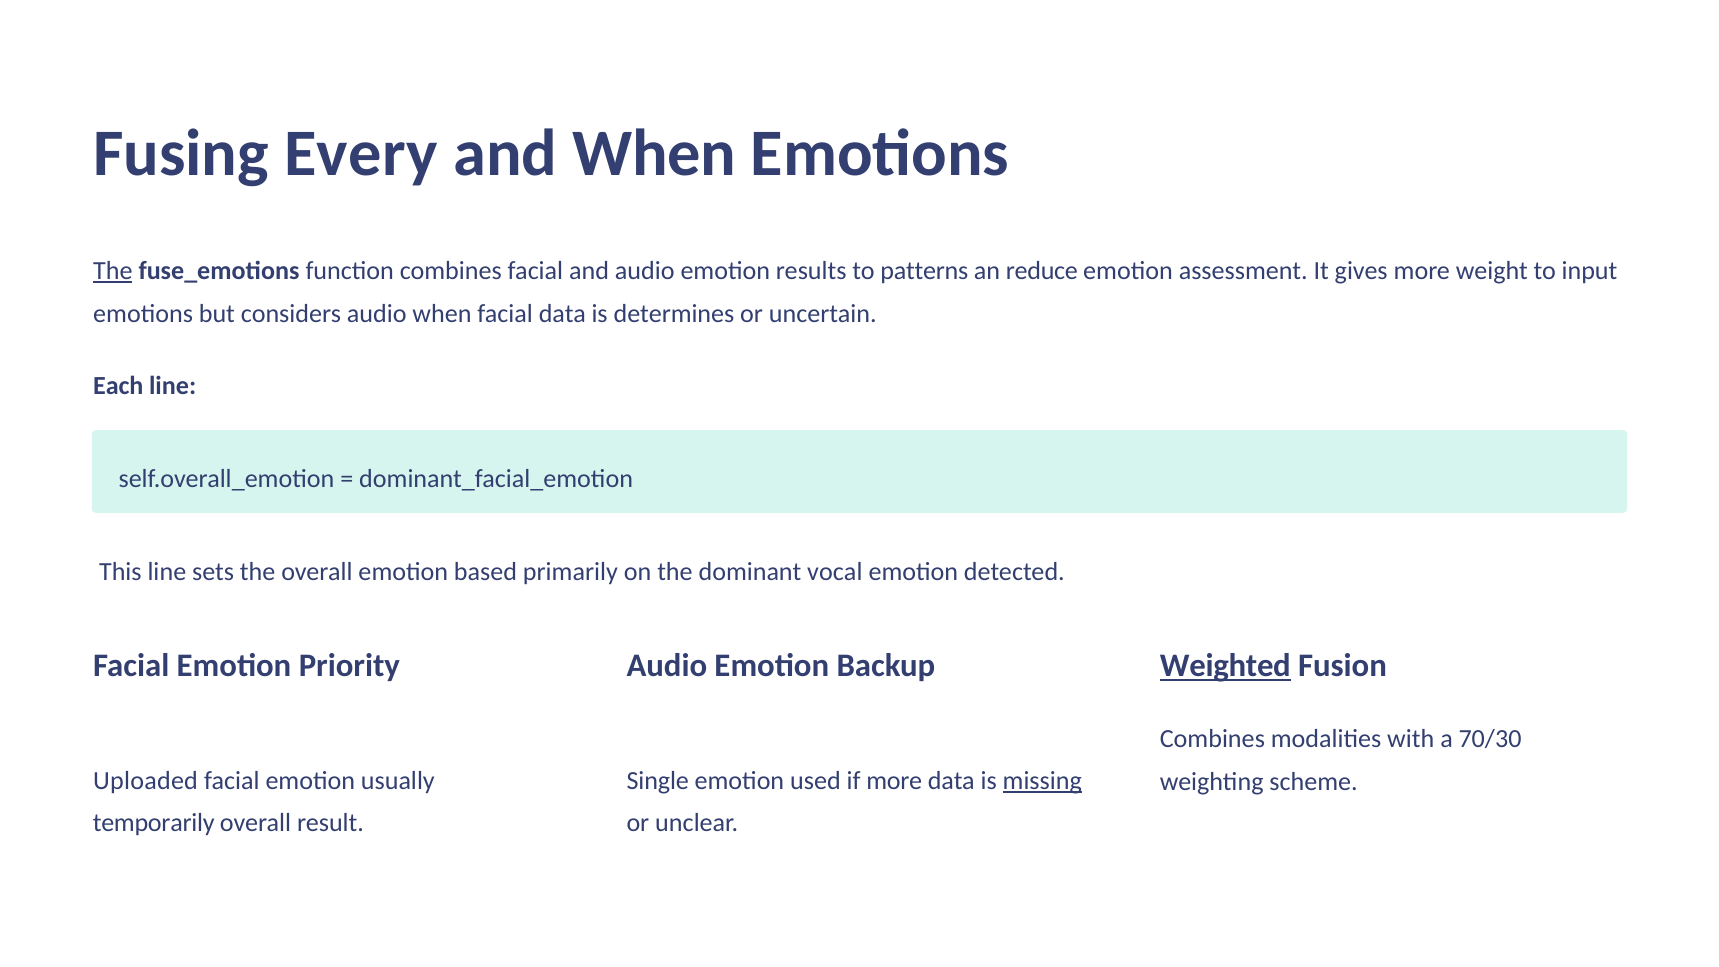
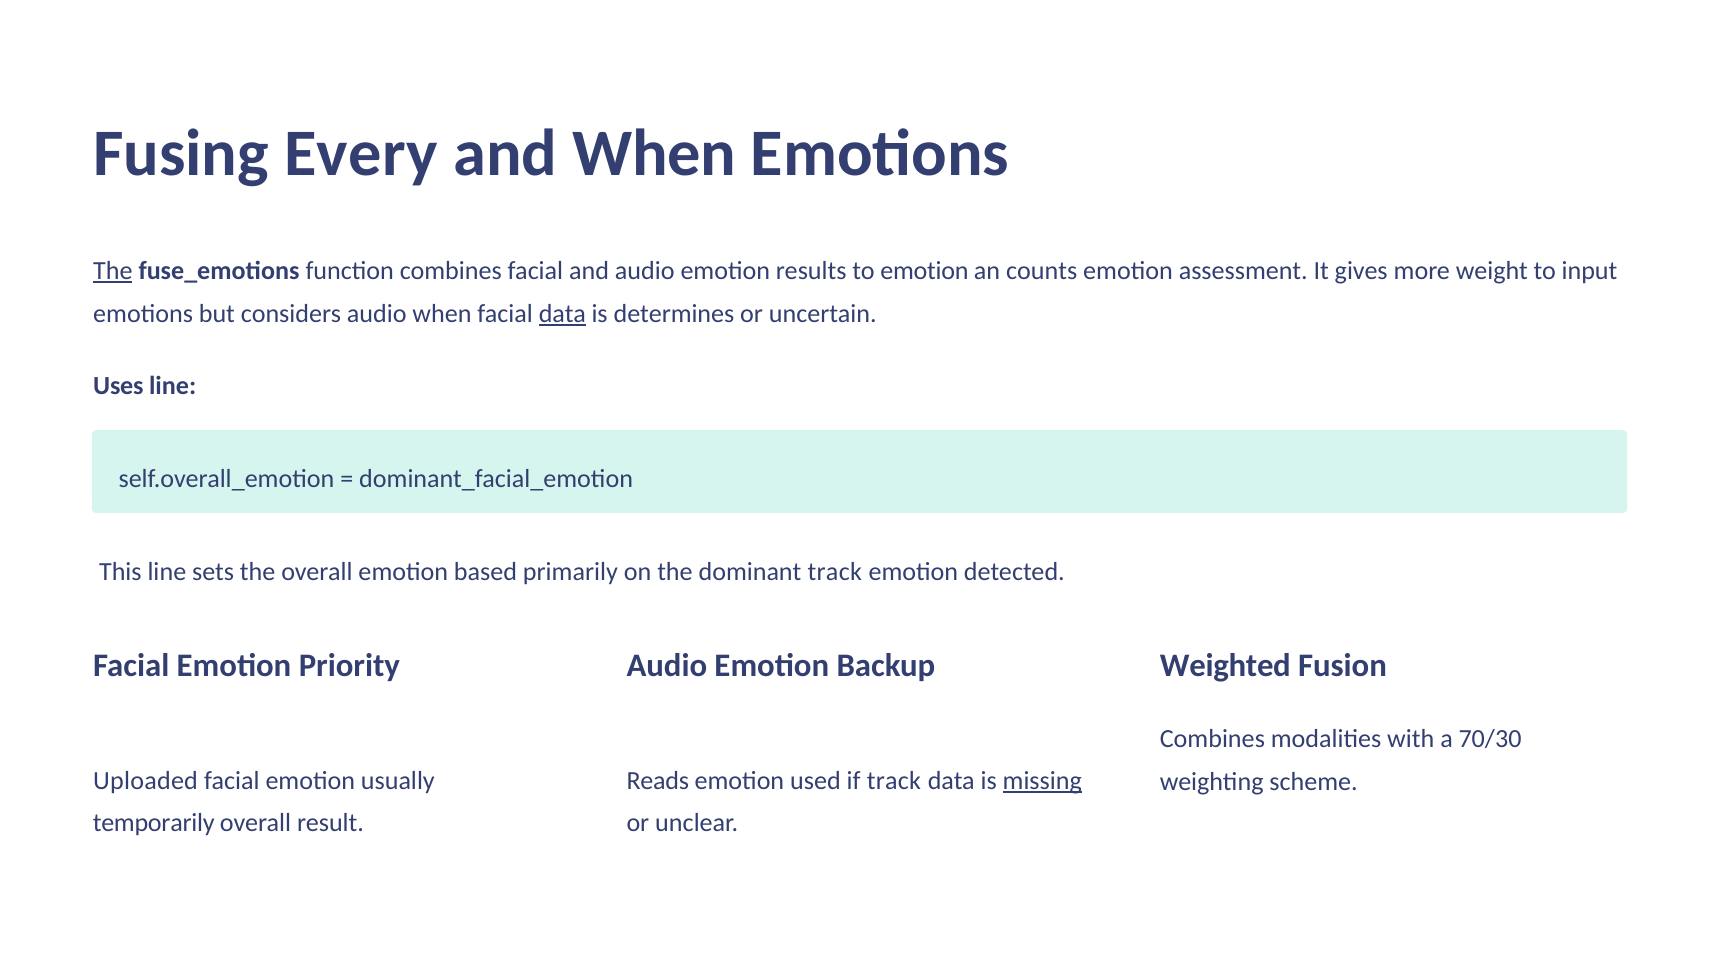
to patterns: patterns -> emotion (924, 271)
reduce: reduce -> counts (1042, 271)
data underline: none -> present (562, 313)
Each: Each -> Uses (118, 386)
dominant vocal: vocal -> track (835, 571)
Weighted underline: present -> none (1225, 666)
Single: Single -> Reads (658, 781)
if more: more -> track (894, 781)
